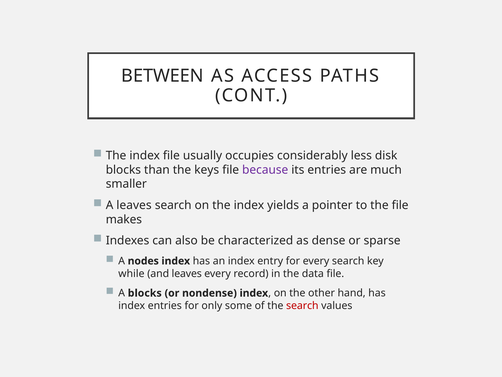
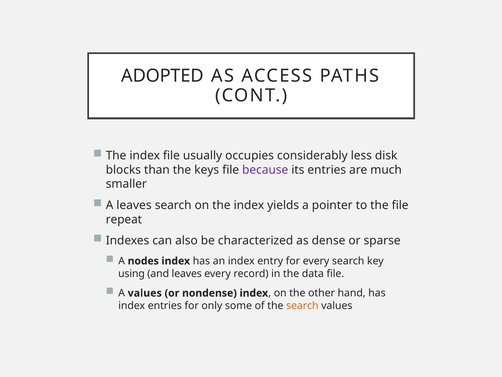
BETWEEN: BETWEEN -> ADOPTED (162, 76)
makes: makes -> repeat (124, 219)
while: while -> using (131, 273)
A blocks: blocks -> values (145, 293)
search colour: red -> orange (302, 305)
